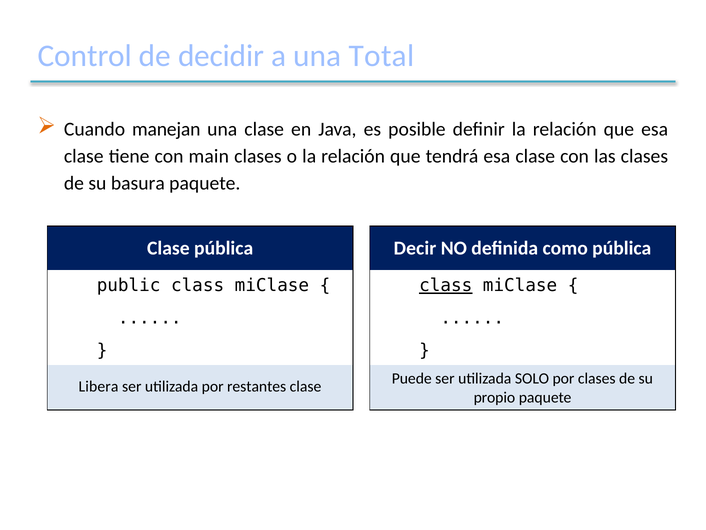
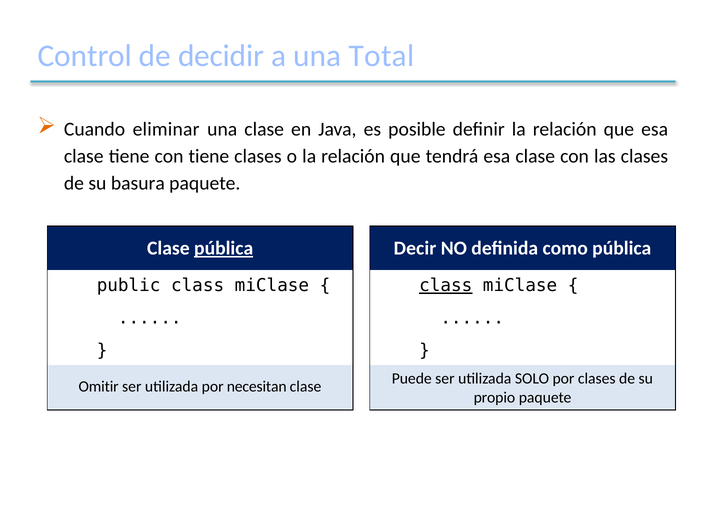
manejan: manejan -> eliminar (166, 129)
con main: main -> tiene (209, 156)
pública underline: none -> present (224, 248)
Libera: Libera -> Omitir (99, 386)
restantes: restantes -> necesitan (257, 386)
